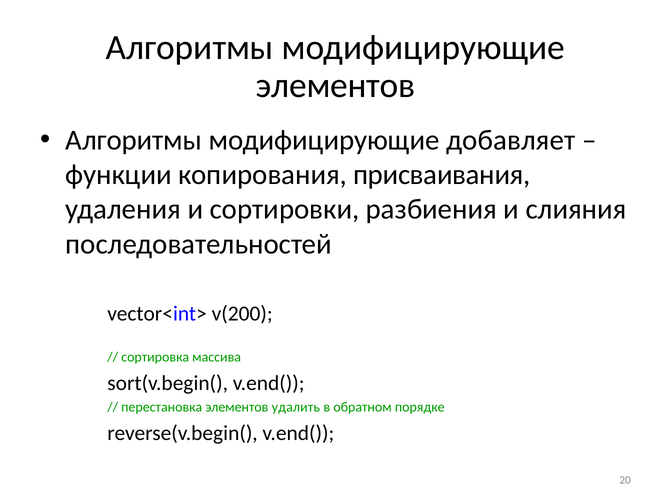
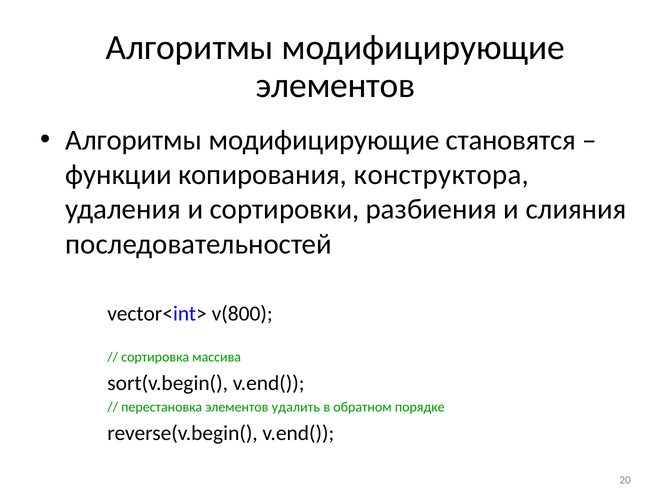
добавляет: добавляет -> становятся (511, 140)
присваивания: присваивания -> конструктора (442, 175)
v(200: v(200 -> v(800 (242, 314)
